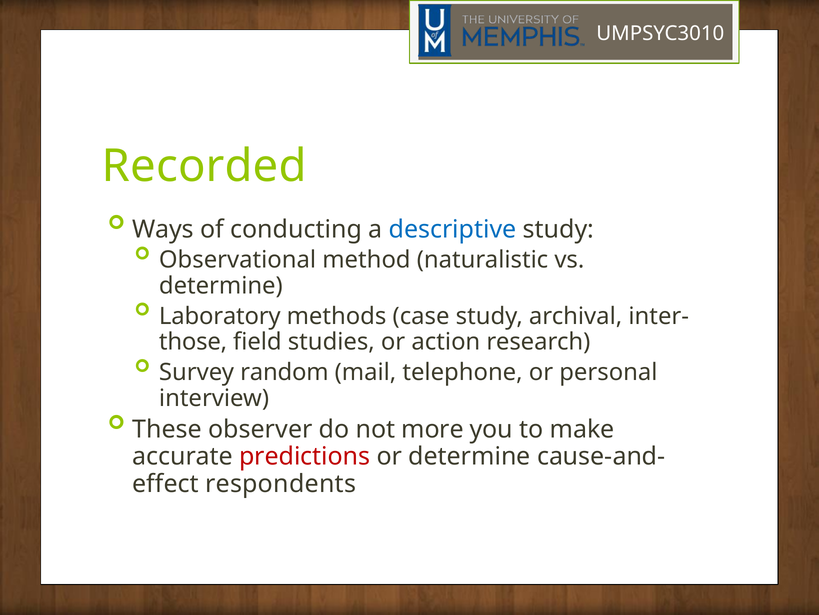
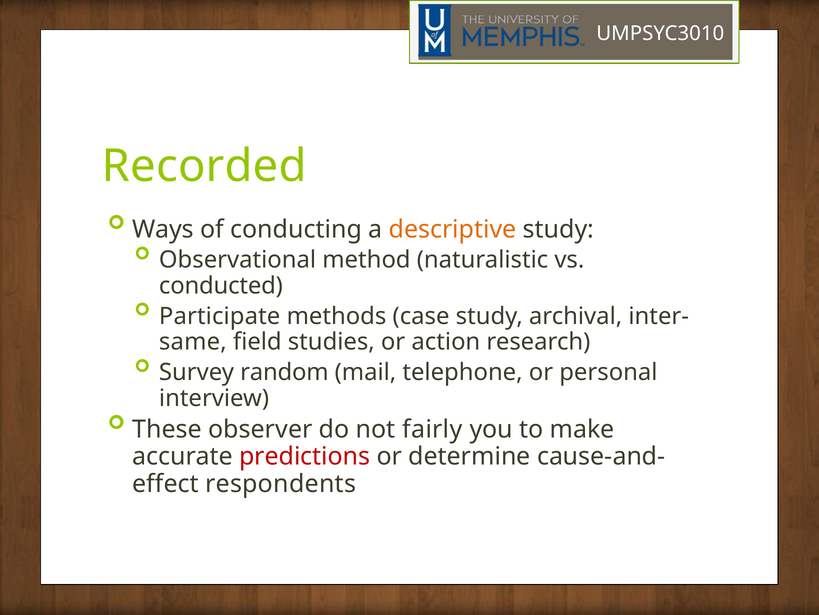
descriptive colour: blue -> orange (453, 229)
determine: determine -> conducted (221, 286)
Laboratory: Laboratory -> Participate (220, 316)
those: those -> same (193, 342)
more: more -> fairly (432, 429)
